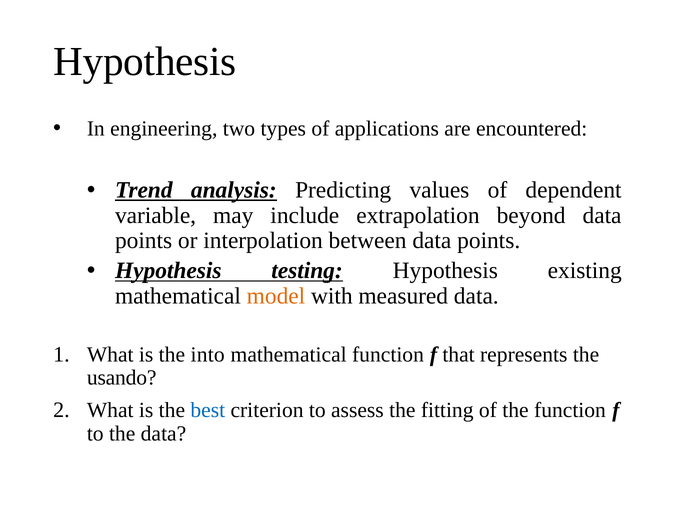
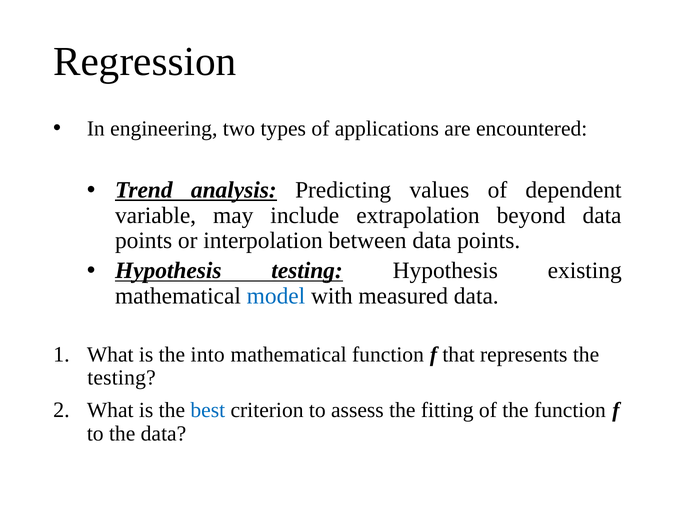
Hypothesis: Hypothesis -> Regression (145, 62)
model colour: orange -> blue (276, 296)
usando: usando -> testing (121, 378)
